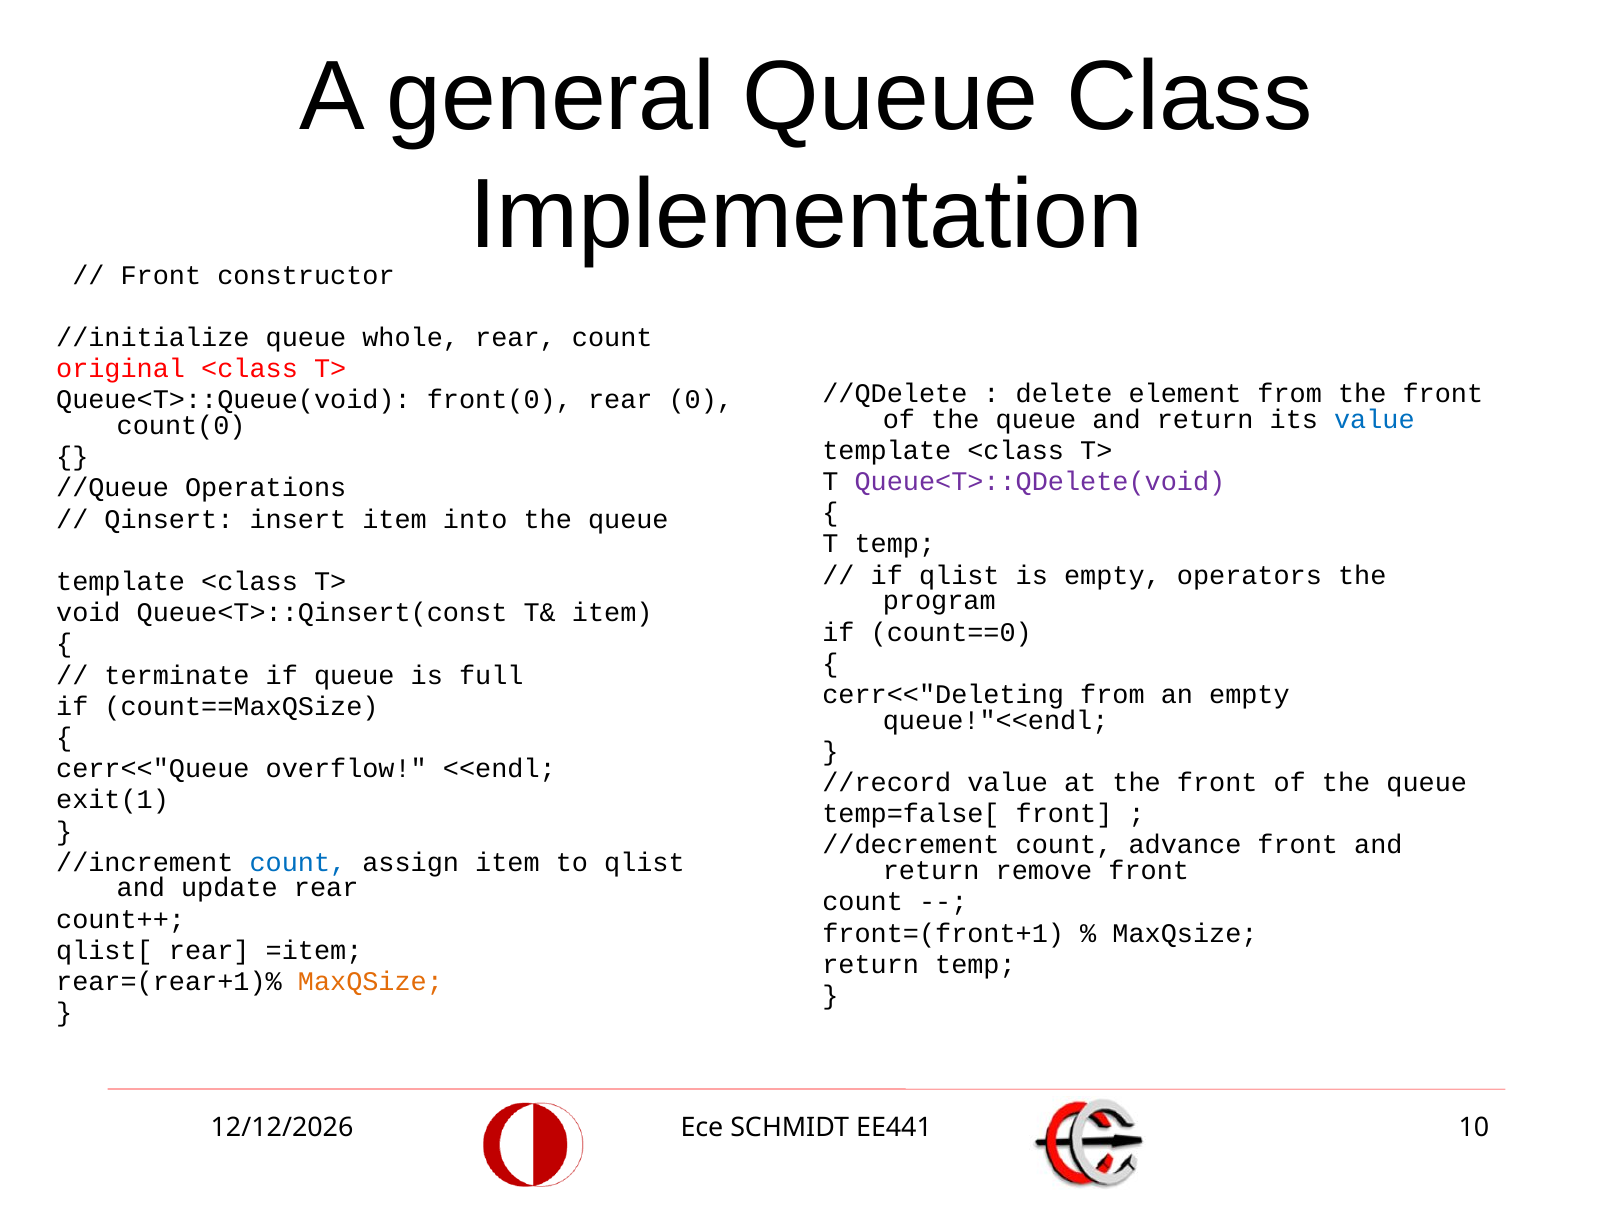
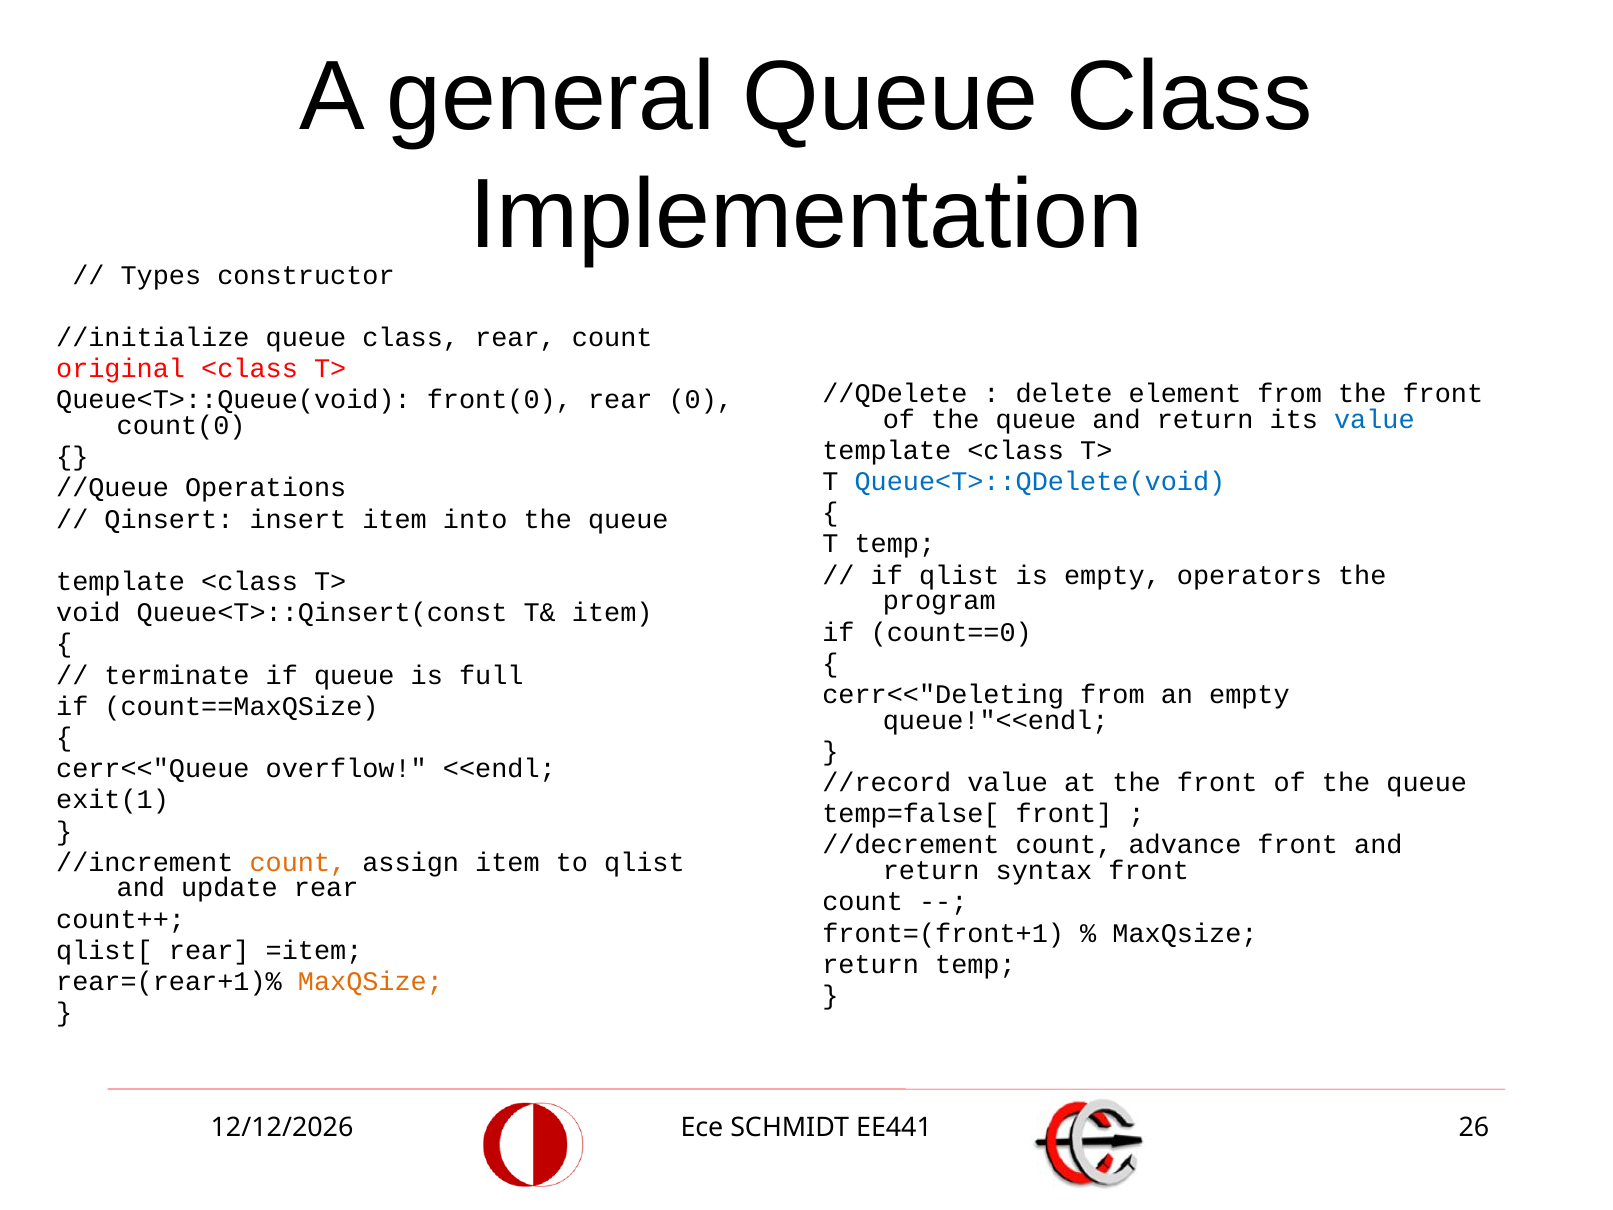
Front: Front -> Types (161, 275)
//initialize queue whole: whole -> class (411, 337)
Queue<T>::QDelete(void colour: purple -> blue (1040, 482)
count colour: blue -> orange (298, 862)
remove: remove -> syntax (1044, 871)
10: 10 -> 26 (1474, 1128)
